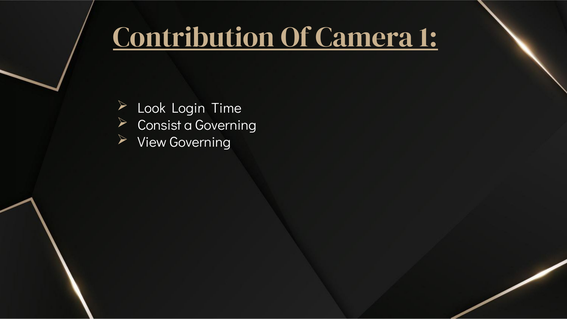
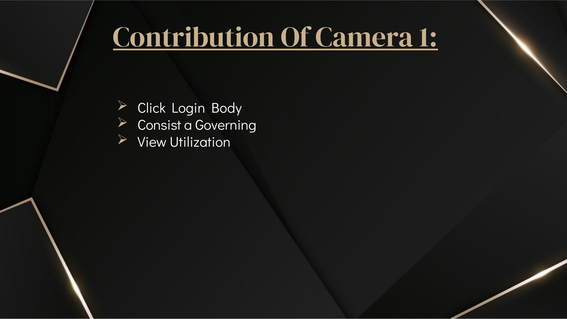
Look: Look -> Click (152, 108)
Time: Time -> Body (227, 108)
View Governing: Governing -> Utilization (200, 142)
